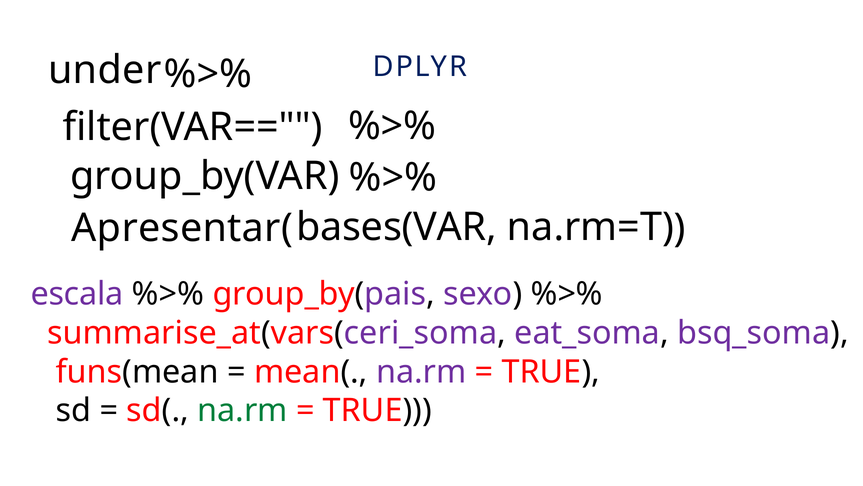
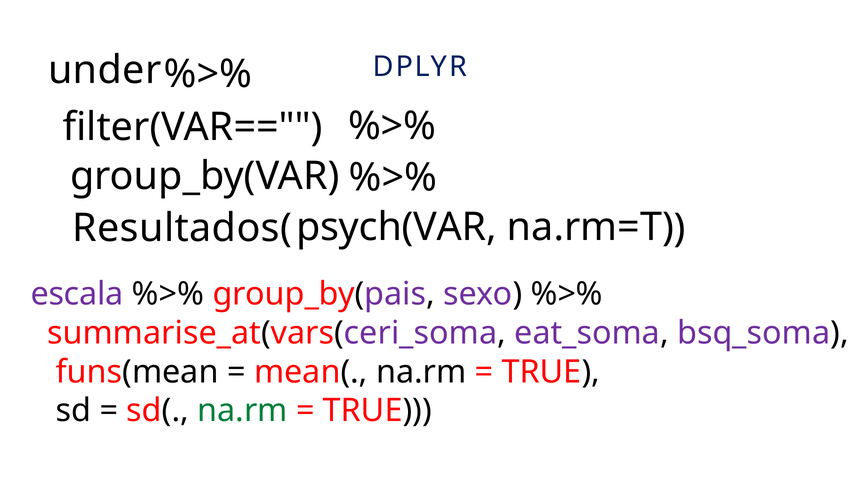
bases(VAR: bases(VAR -> psych(VAR (397, 227)
Apresentar(: Apresentar( -> Resultados( (182, 228)
na.rm colour: purple -> black (421, 371)
